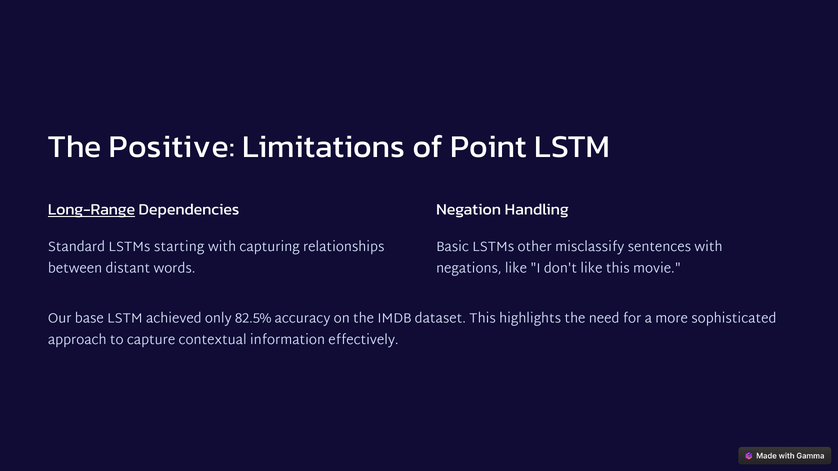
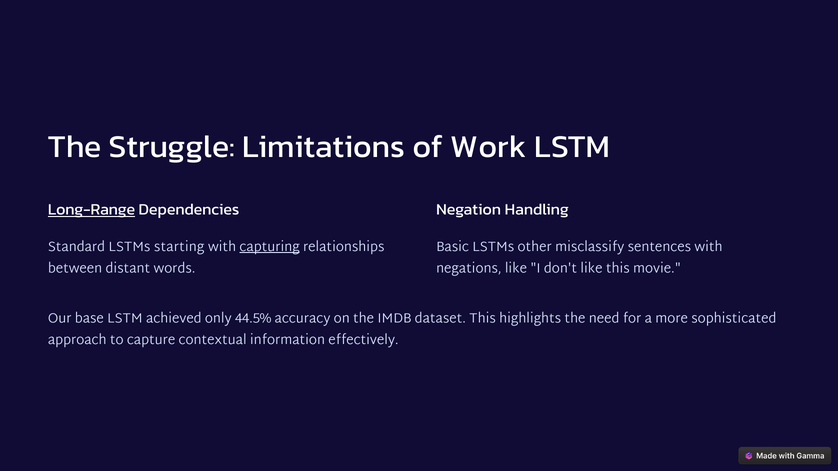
Positive: Positive -> Struggle (172, 147)
Point: Point -> Work (488, 147)
capturing underline: none -> present (270, 247)
82.5%: 82.5% -> 44.5% (253, 318)
